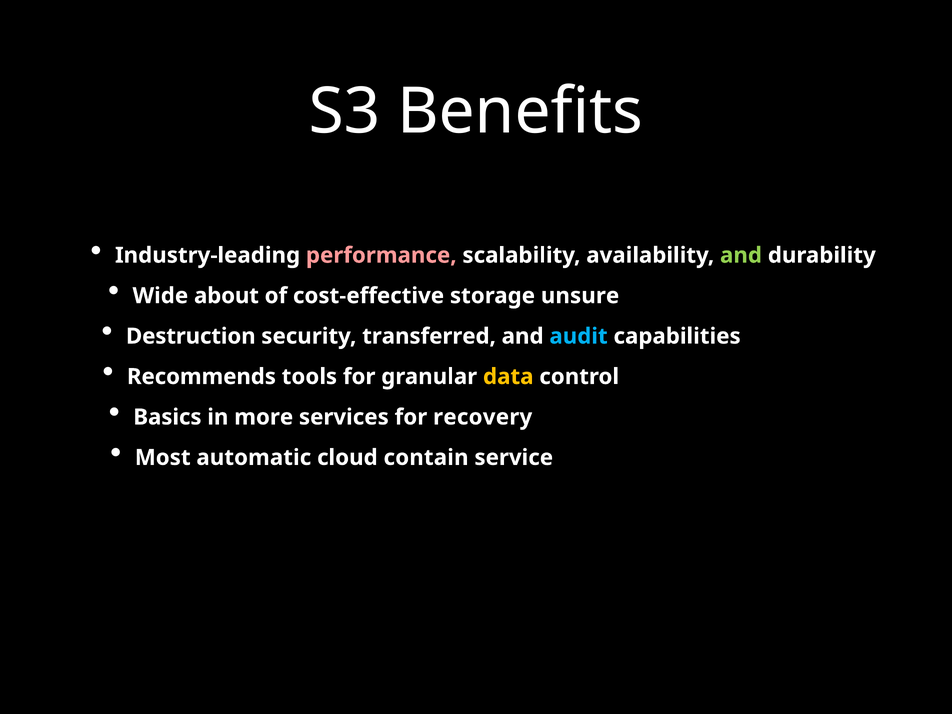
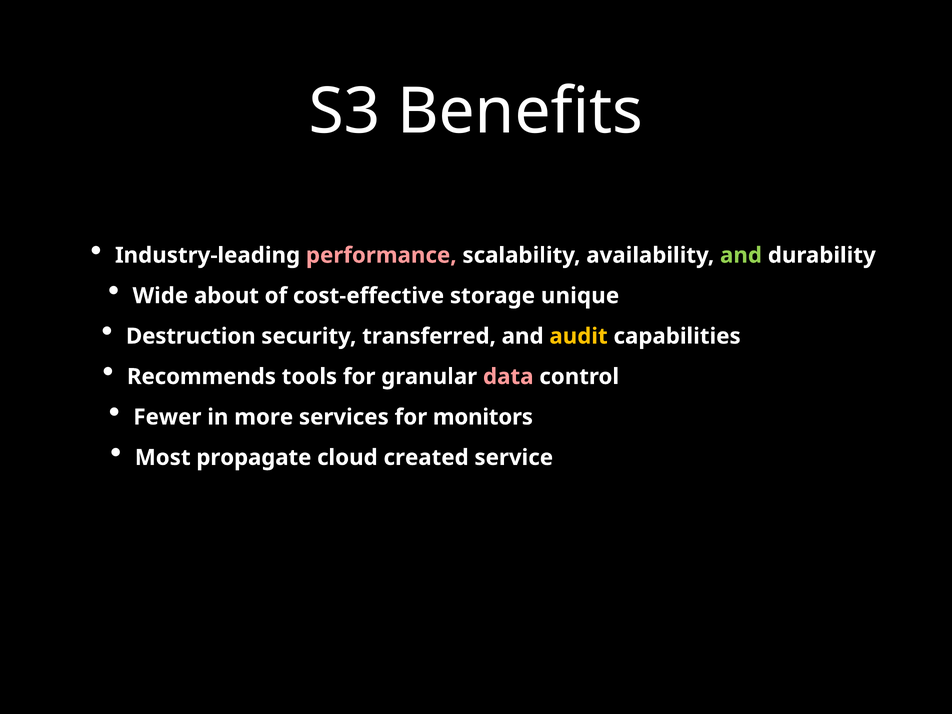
unsure: unsure -> unique (580, 296)
audit colour: light blue -> yellow (579, 336)
data colour: yellow -> pink (508, 377)
Basics: Basics -> Fewer (167, 417)
recovery: recovery -> monitors (483, 417)
automatic: automatic -> propagate (254, 458)
contain: contain -> created (426, 458)
